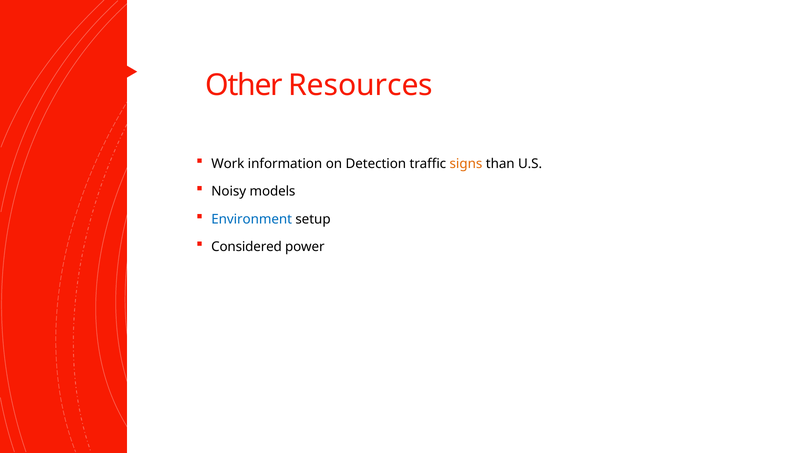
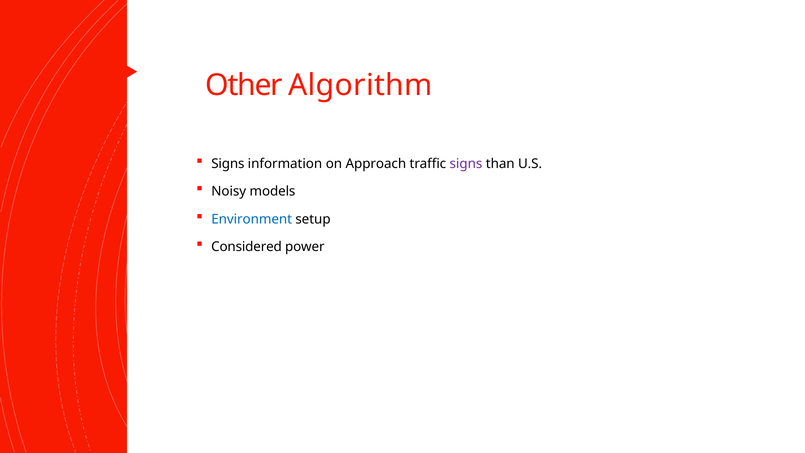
Resources: Resources -> Algorithm (360, 85)
Work: Work -> Signs (228, 164)
Detection: Detection -> Approach (376, 164)
signs colour: orange -> purple (466, 164)
